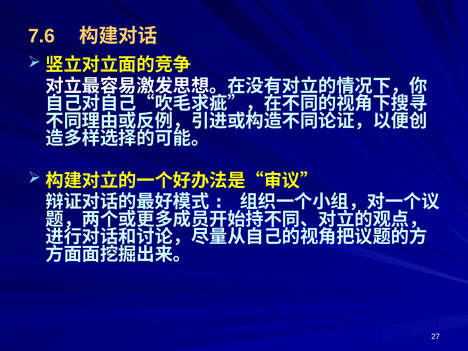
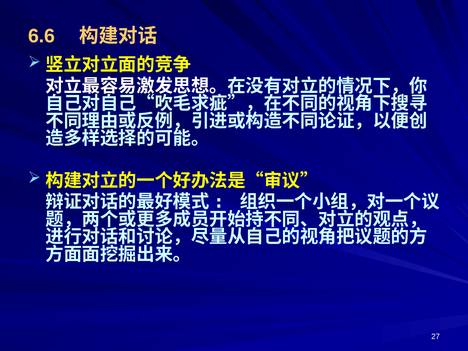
7.6: 7.6 -> 6.6 (42, 36)
